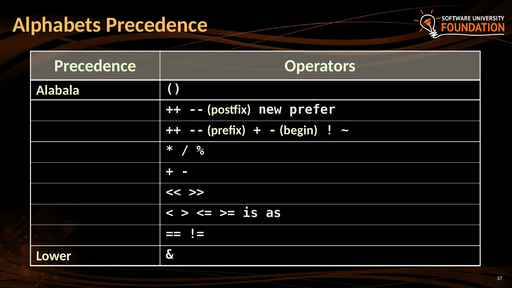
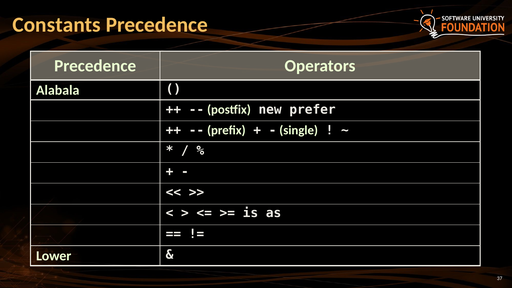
Alphabets: Alphabets -> Constants (57, 25)
begin: begin -> single (299, 130)
